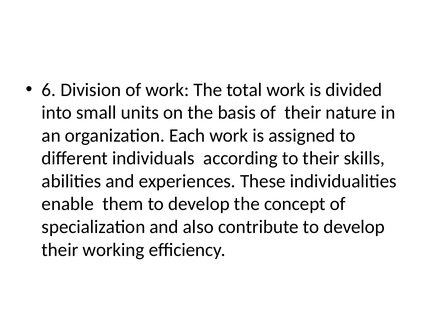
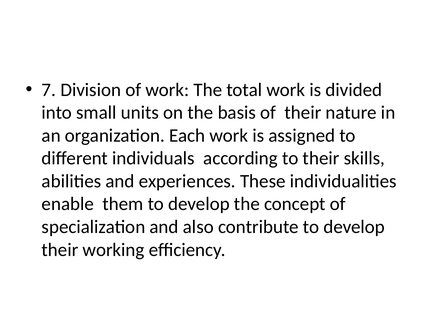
6: 6 -> 7 (49, 90)
